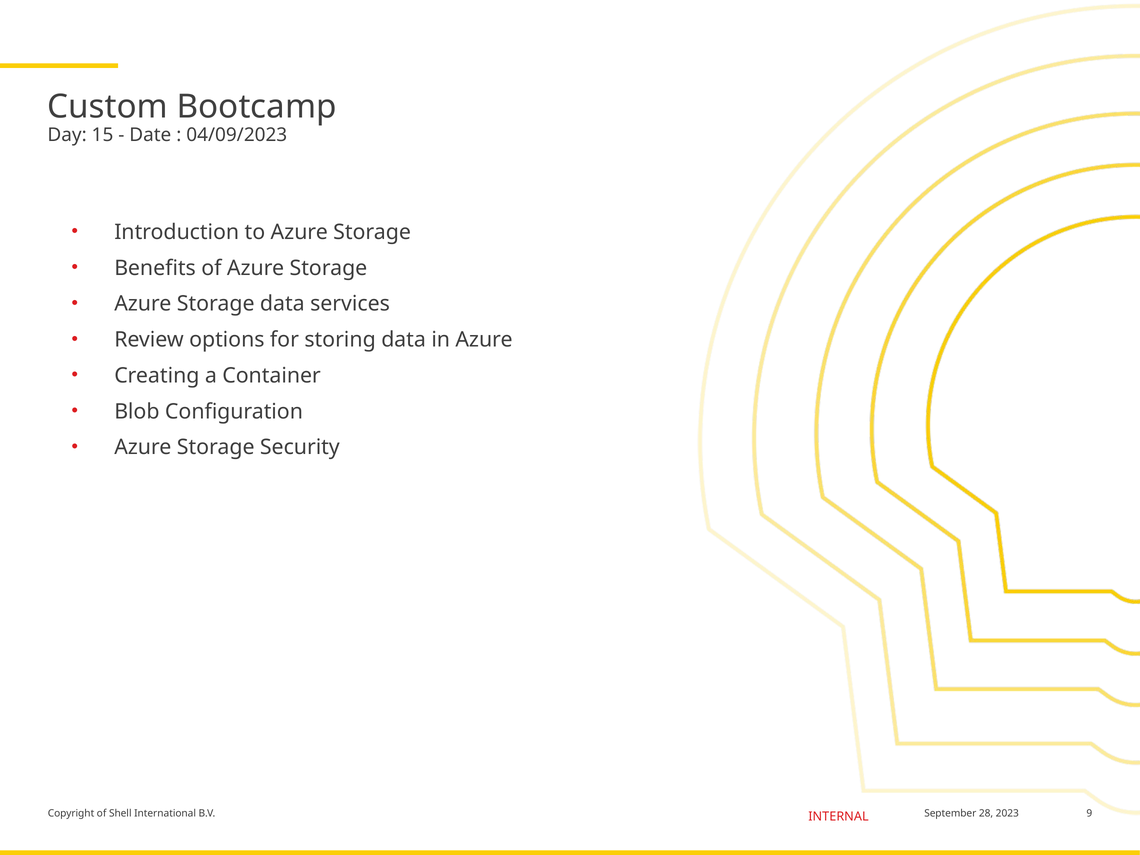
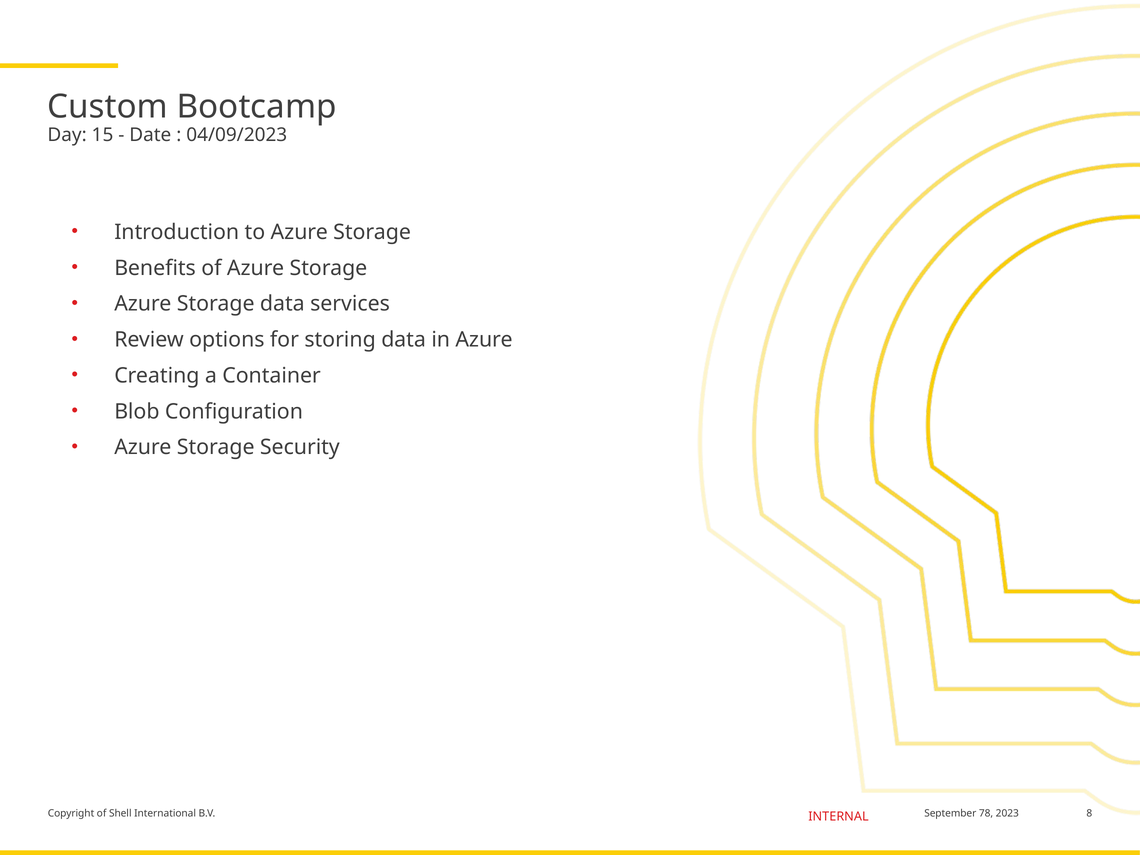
28: 28 -> 78 (986, 813)
9: 9 -> 8 (1089, 813)
